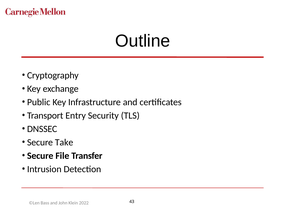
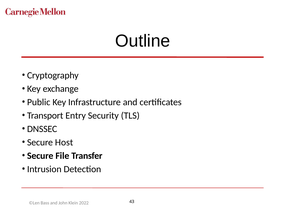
Take: Take -> Host (64, 142)
